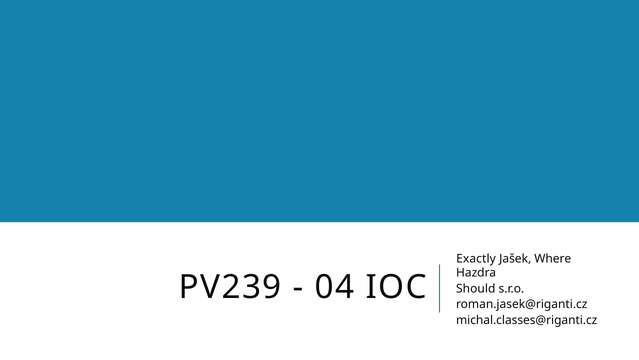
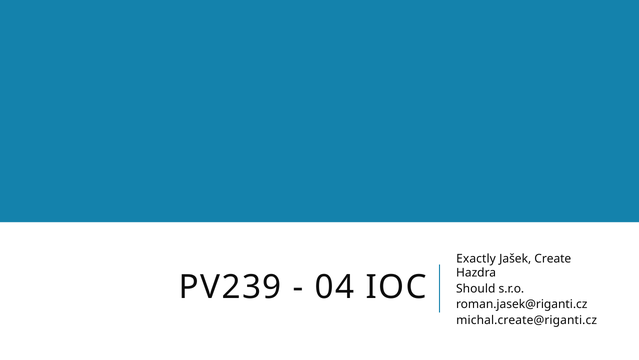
Where: Where -> Create (553, 258)
michal.classes@riganti.cz: michal.classes@riganti.cz -> michal.create@riganti.cz (527, 320)
